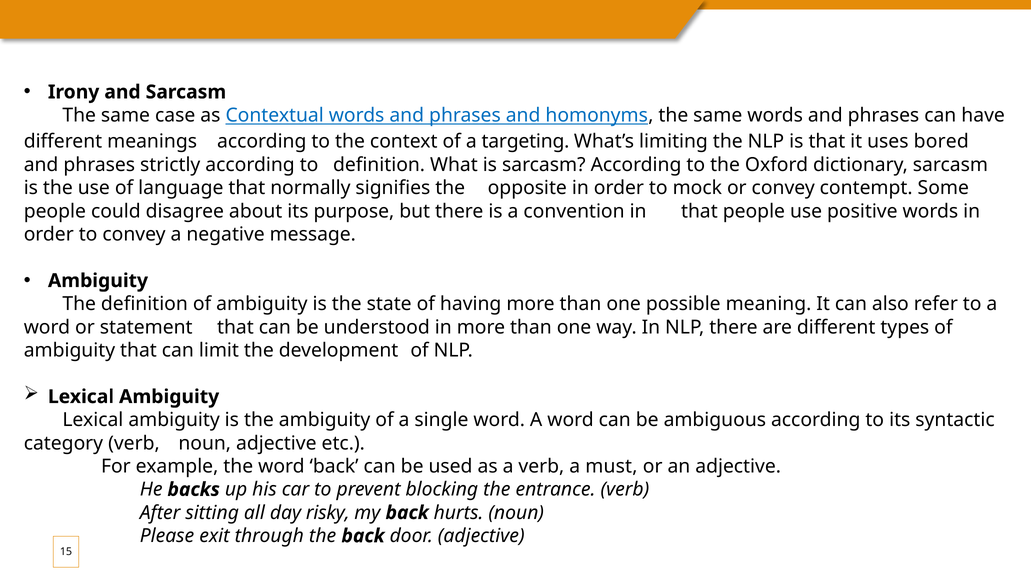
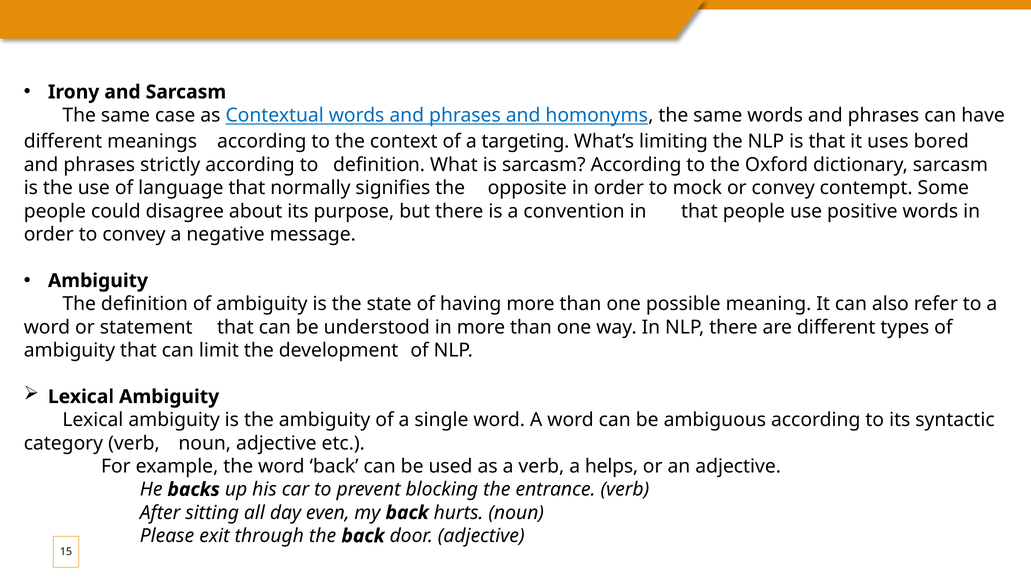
must: must -> helps (612, 466)
risky: risky -> even (328, 513)
